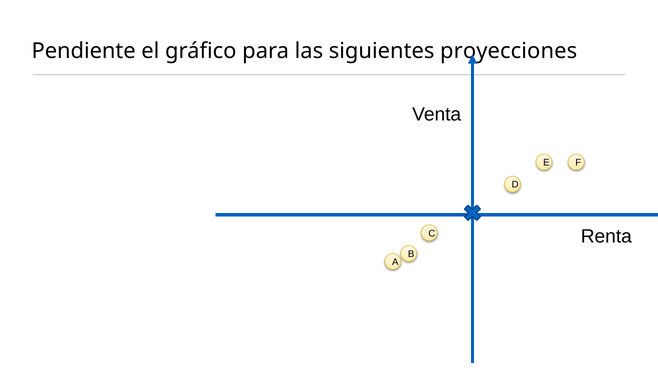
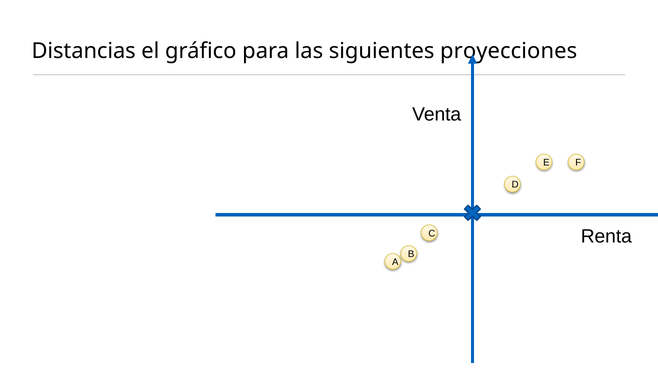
Pendiente: Pendiente -> Distancias (84, 51)
